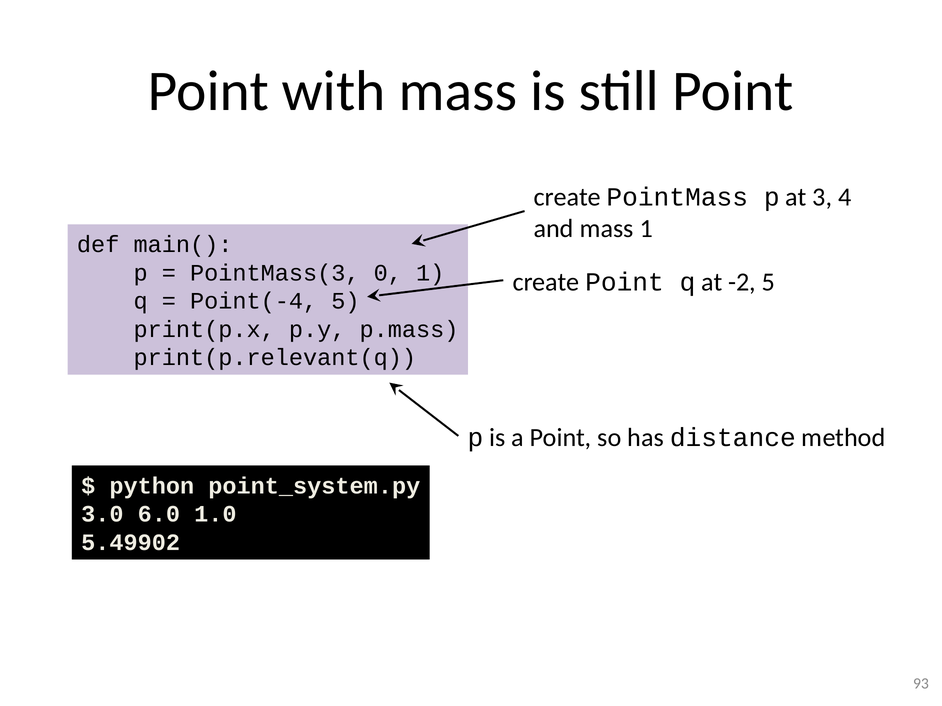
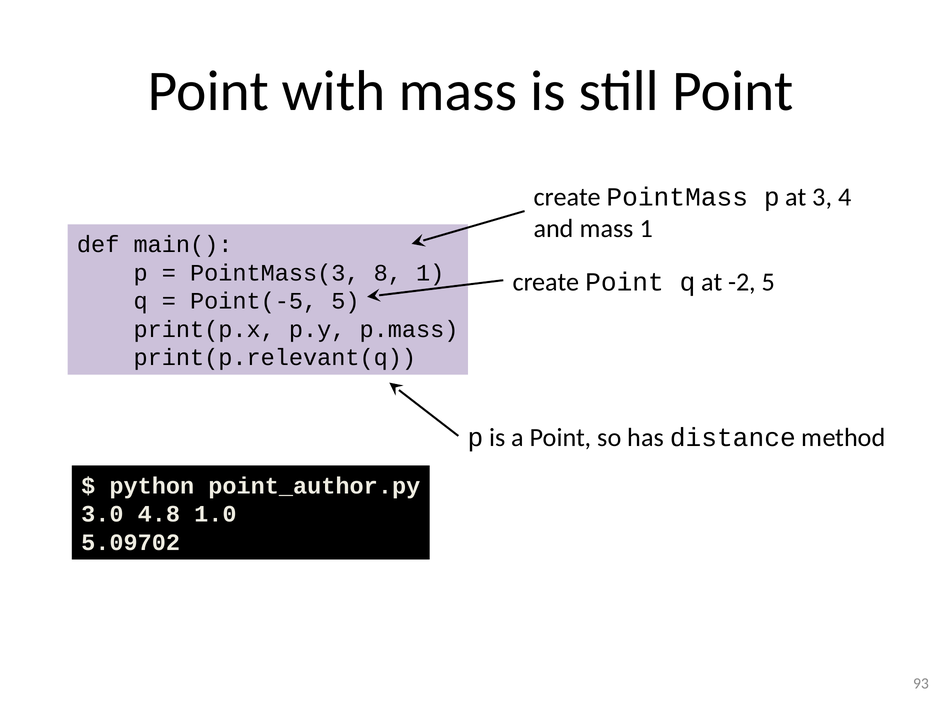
0: 0 -> 8 (388, 273)
Point(-4: Point(-4 -> Point(-5 (254, 301)
point_system.py: point_system.py -> point_author.py (314, 486)
6.0: 6.0 -> 4.8 (159, 514)
5.49902: 5.49902 -> 5.09702 (131, 543)
